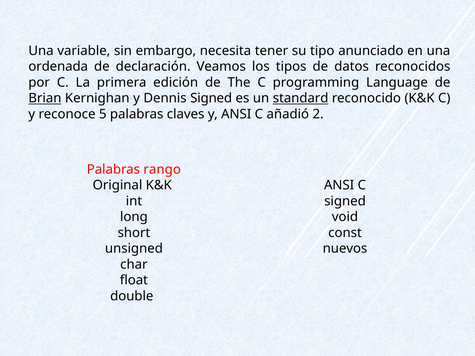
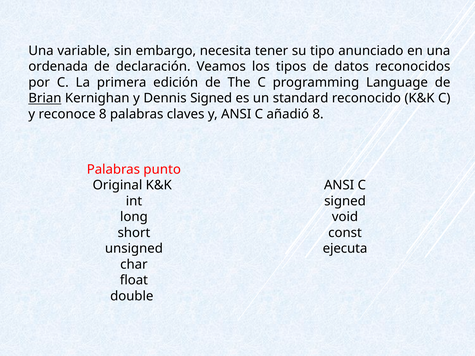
standard underline: present -> none (301, 98)
reconoce 5: 5 -> 8 (103, 114)
añadió 2: 2 -> 8 (318, 114)
rango: rango -> punto (162, 170)
nuevos: nuevos -> ejecuta (345, 249)
